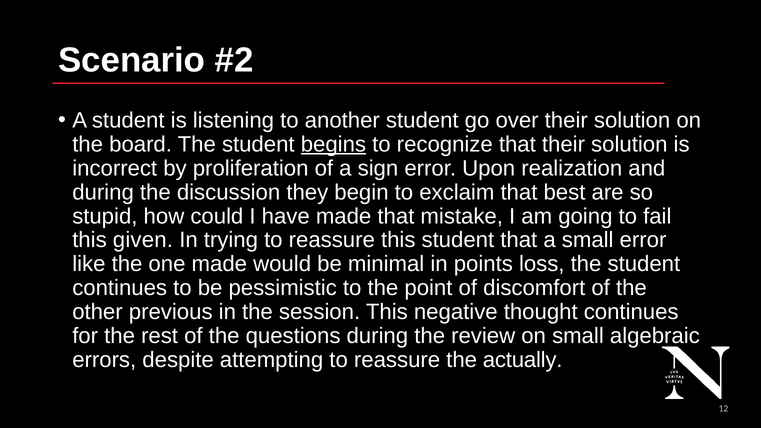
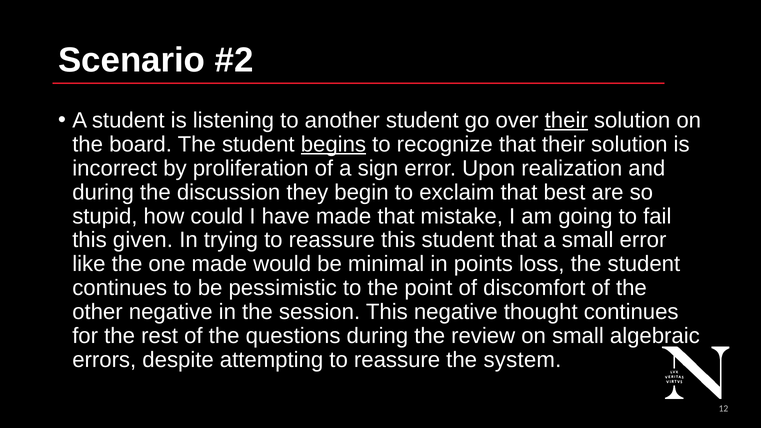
their underline: none -> present (566, 120)
other previous: previous -> negative (171, 312)
actually: actually -> system (522, 360)
